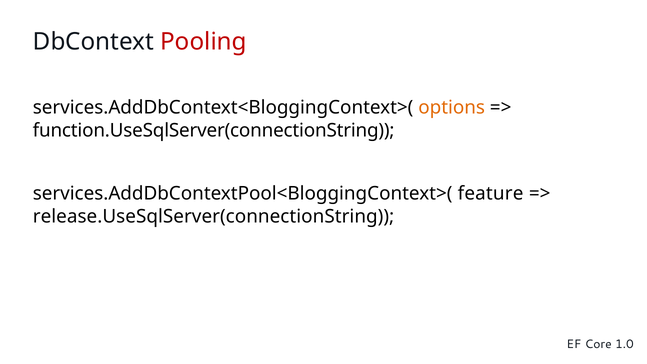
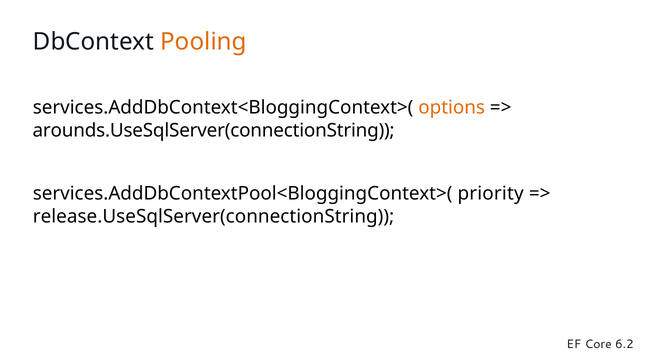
Pooling colour: red -> orange (203, 42)
function.UseSqlServer(connectionString: function.UseSqlServer(connectionString -> arounds.UseSqlServer(connectionString (214, 130)
feature: feature -> priority (491, 194)
1.0: 1.0 -> 6.2 (624, 344)
